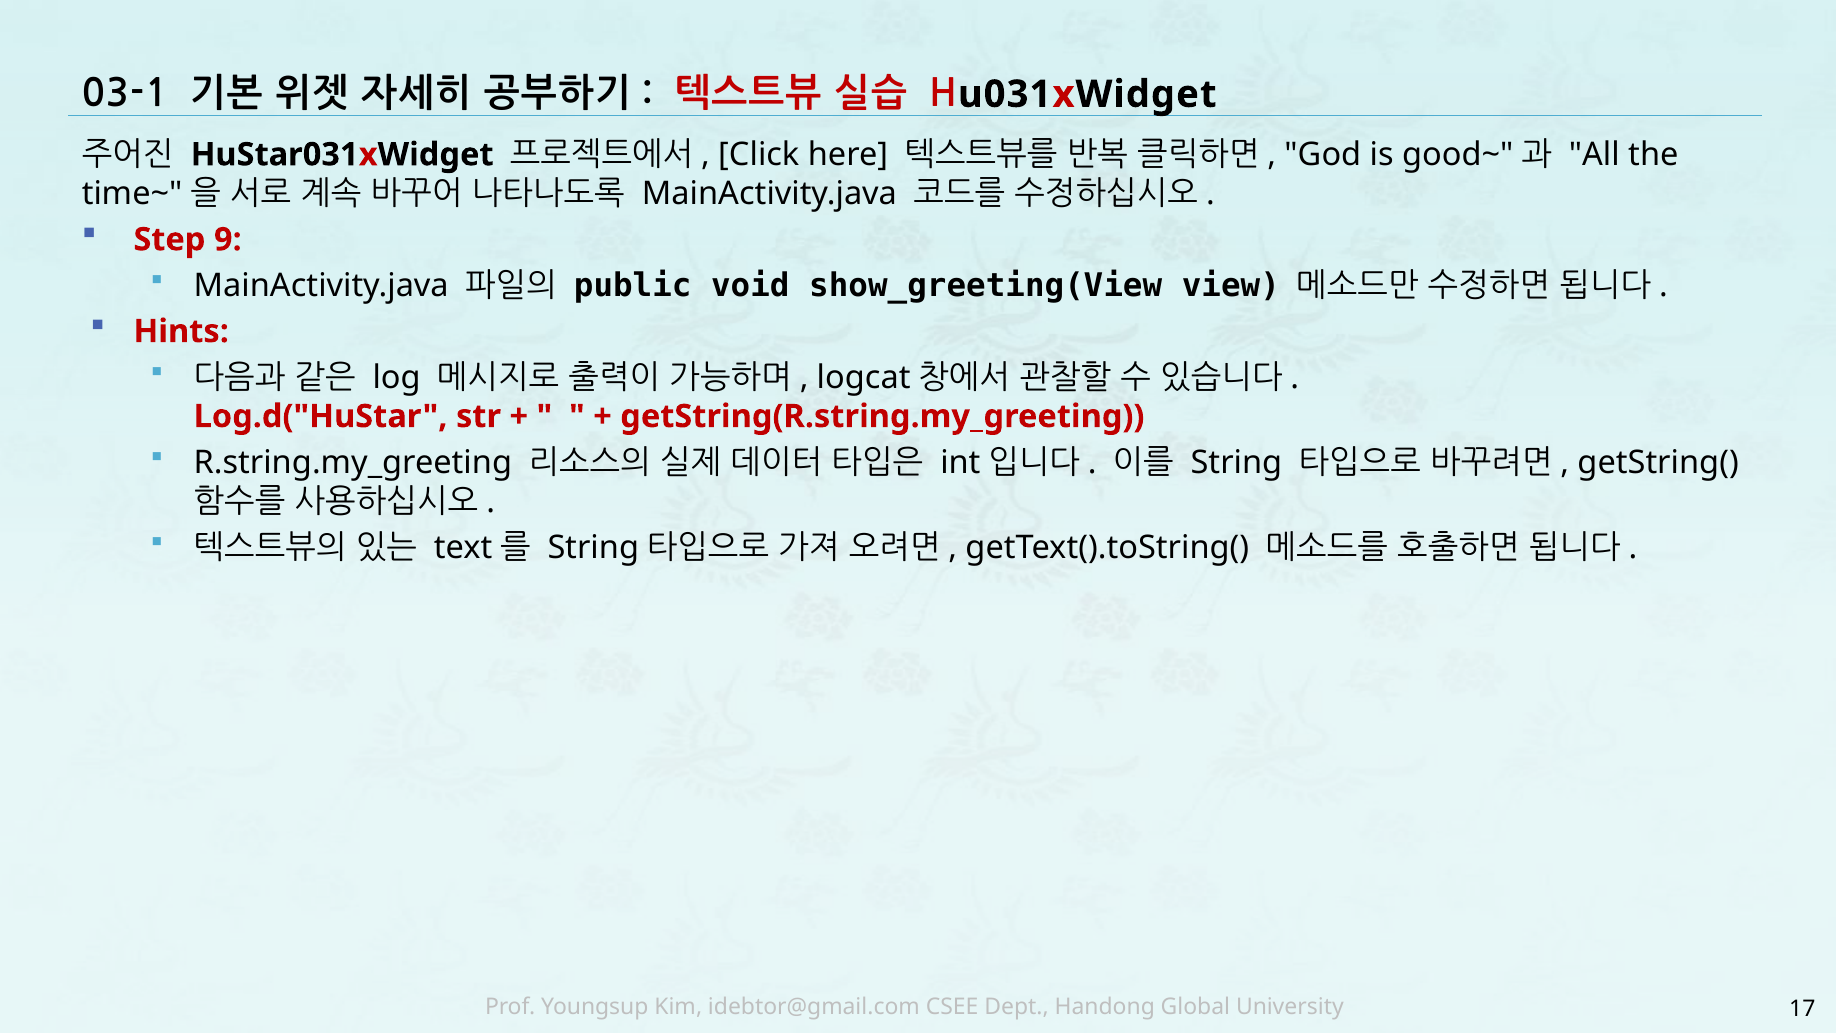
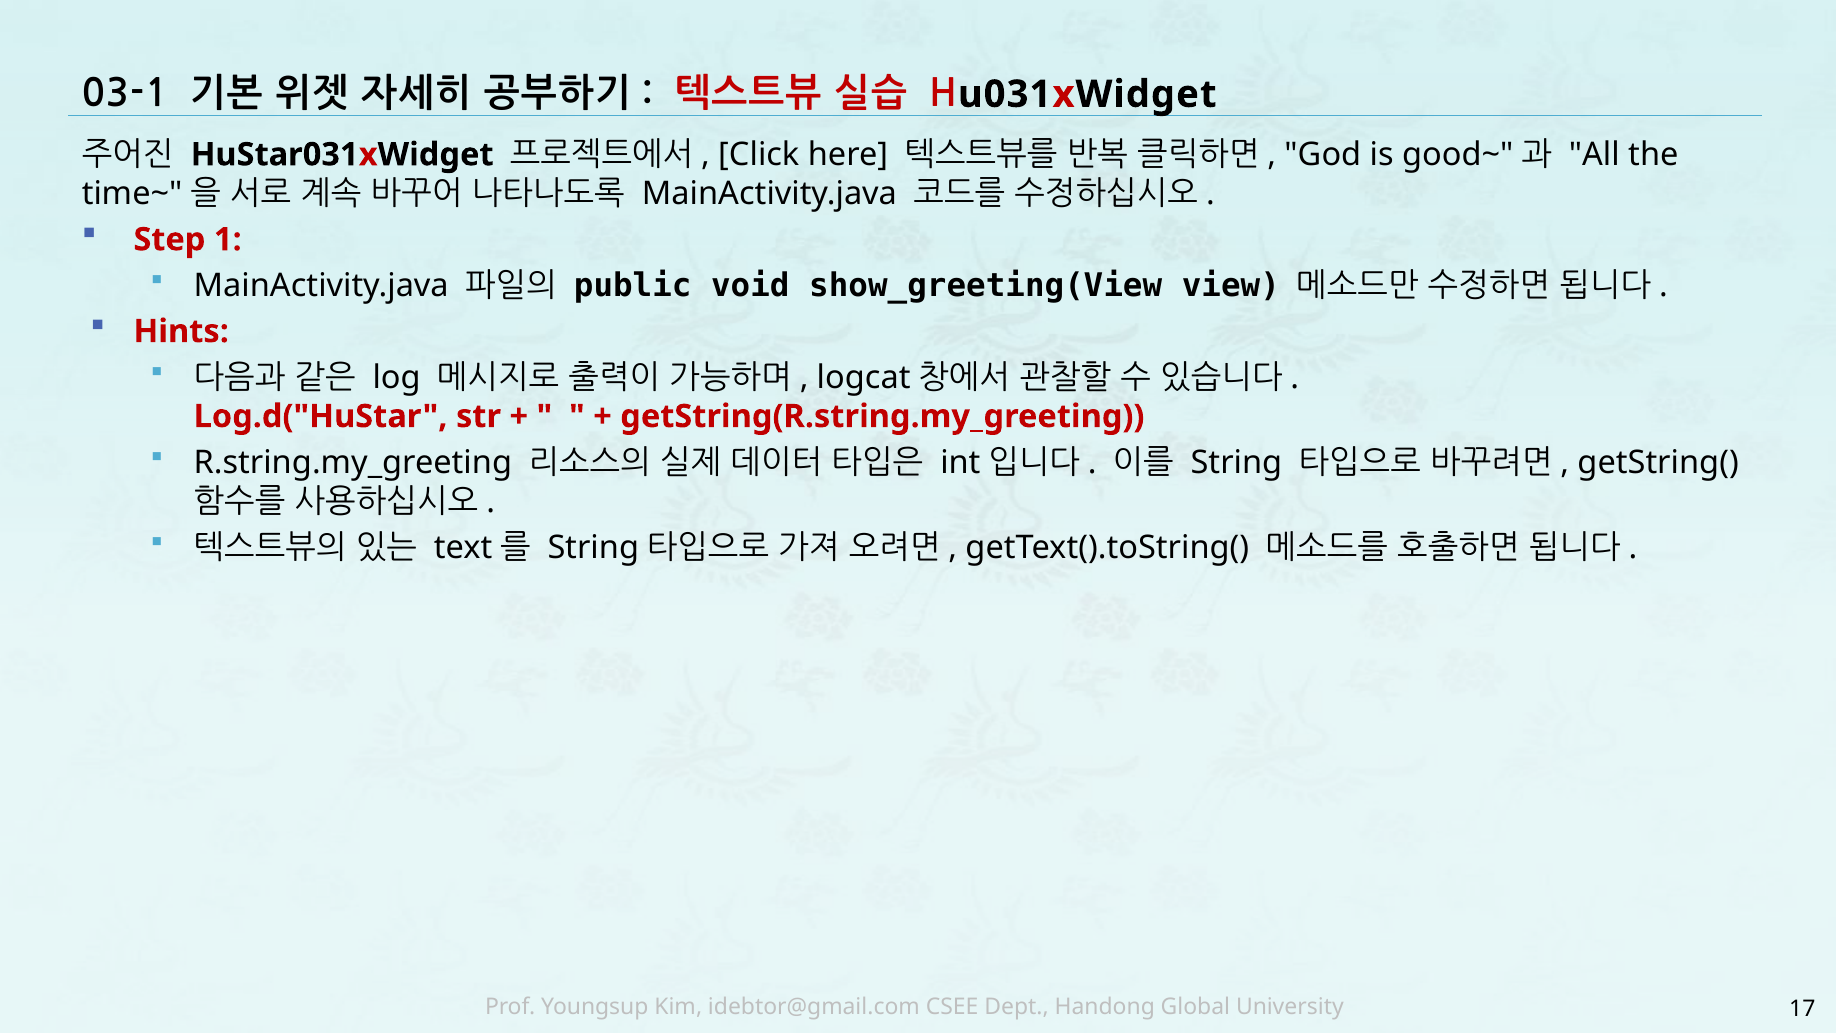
9: 9 -> 1 (228, 240)
